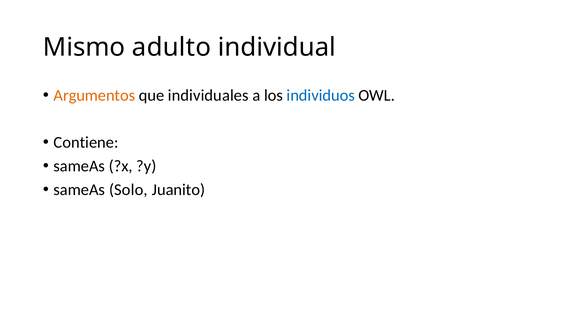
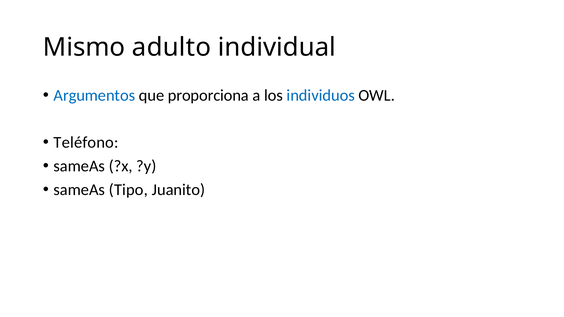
Argumentos colour: orange -> blue (94, 95)
individuales: individuales -> proporciona (208, 95)
Contiene: Contiene -> Teléfono (86, 143)
Solo: Solo -> Tipo (128, 190)
